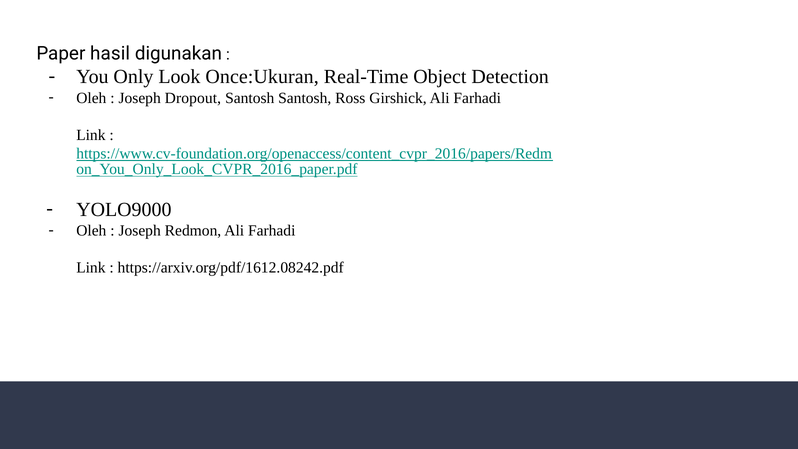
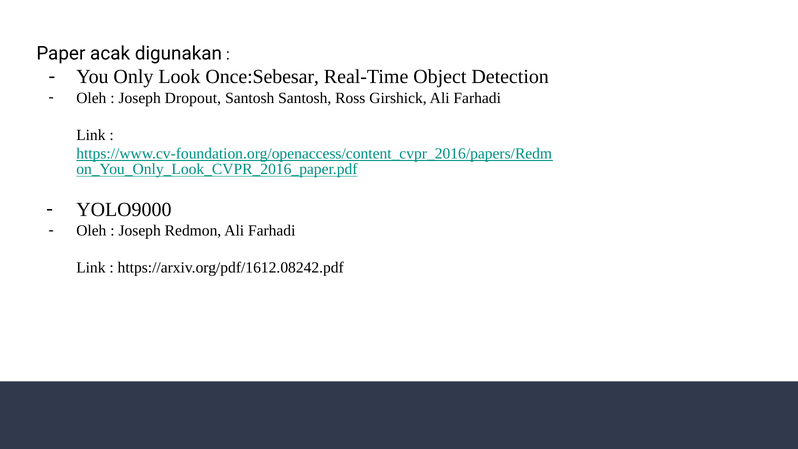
hasil: hasil -> acak (110, 54)
Once:Ukuran: Once:Ukuran -> Once:Sebesar (262, 77)
